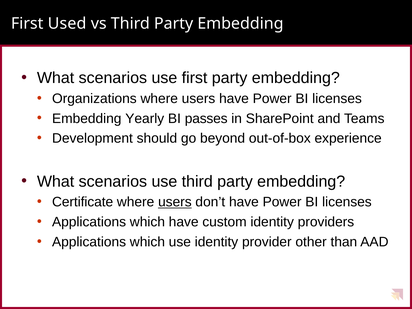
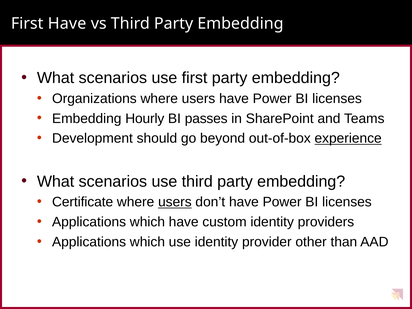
First Used: Used -> Have (67, 23)
Yearly: Yearly -> Hourly (145, 119)
experience underline: none -> present (348, 138)
